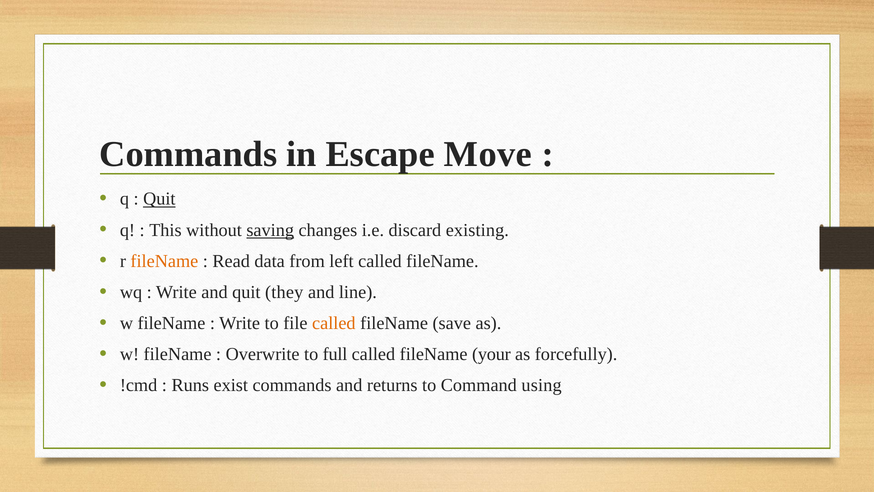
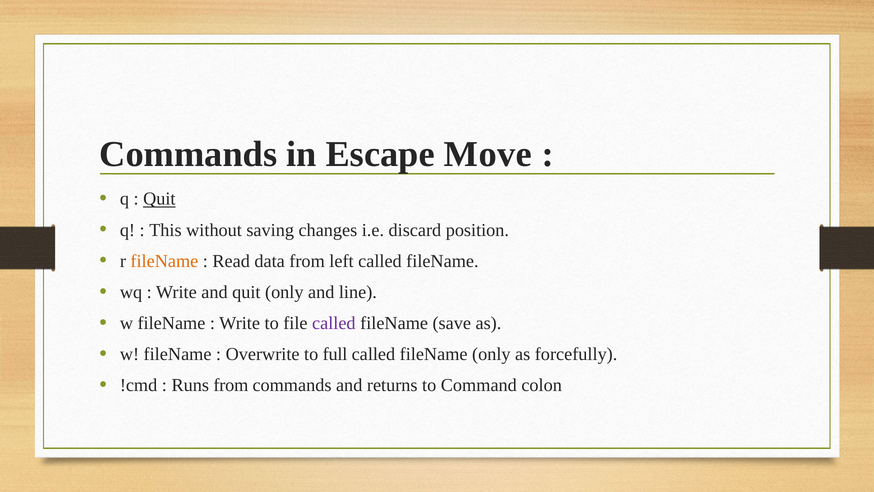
saving underline: present -> none (270, 230)
existing: existing -> position (477, 230)
quit they: they -> only (284, 292)
called colour: orange -> purple (334, 323)
fileName your: your -> only (491, 354)
Runs exist: exist -> from (231, 385)
using: using -> colon (542, 385)
